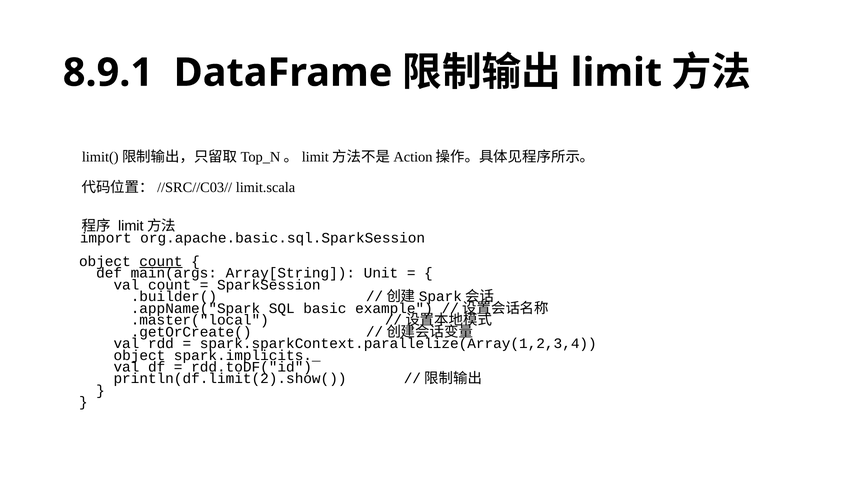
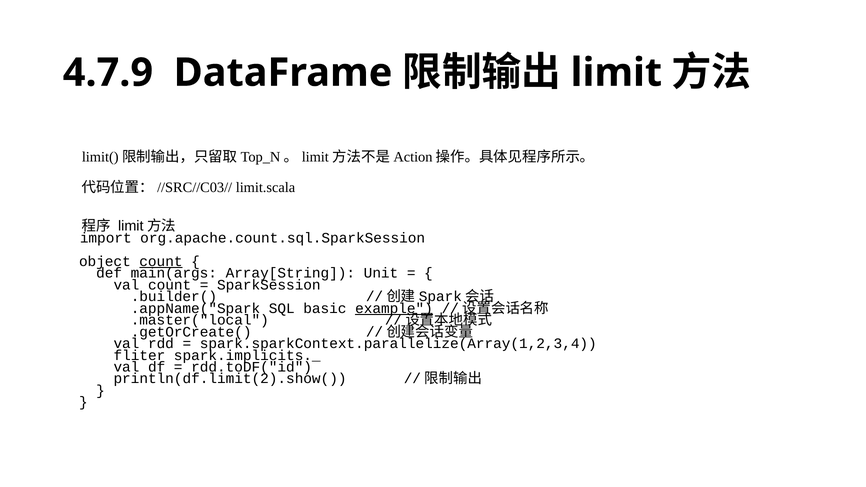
8.9.1: 8.9.1 -> 4.7.9 (108, 73)
org.apache.basic.sql.SparkSession: org.apache.basic.sql.SparkSession -> org.apache.count.sql.SparkSession (283, 238)
example underline: none -> present (394, 308)
object: object -> fliter (139, 355)
